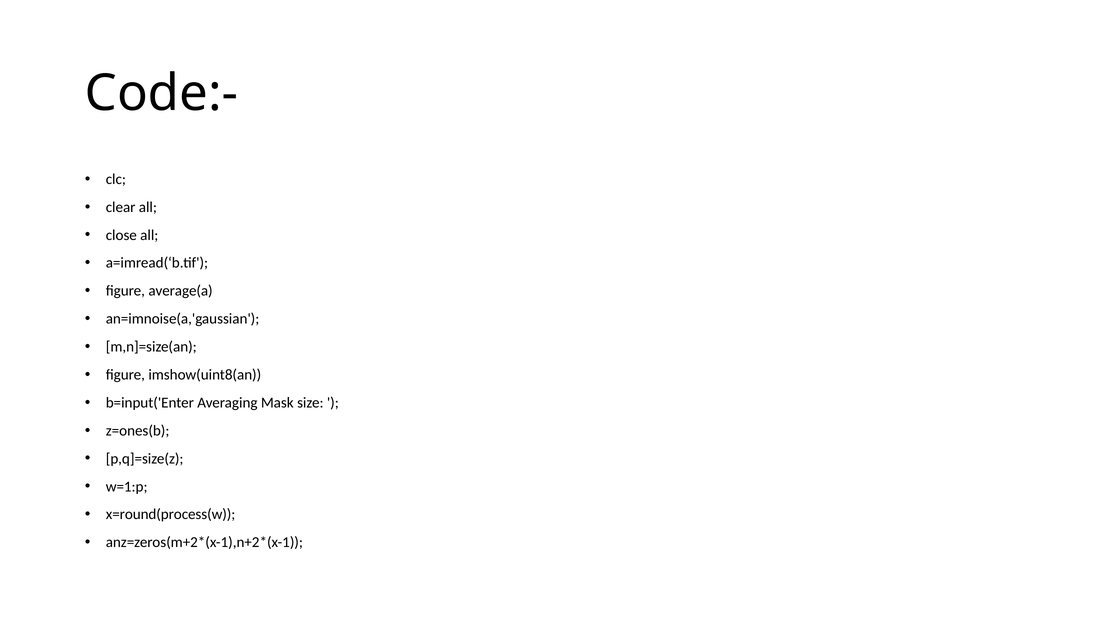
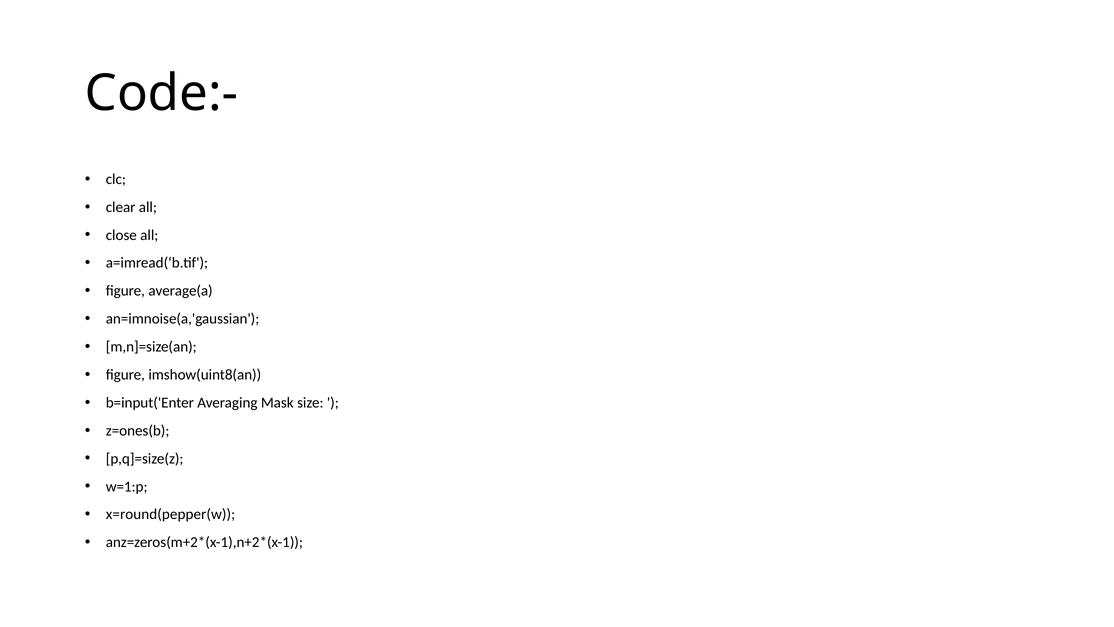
x=round(process(w: x=round(process(w -> x=round(pepper(w (171, 514)
